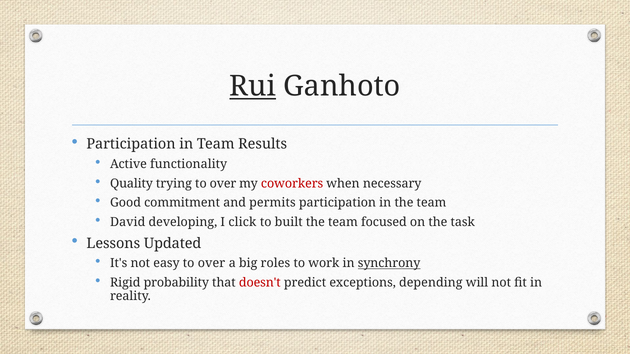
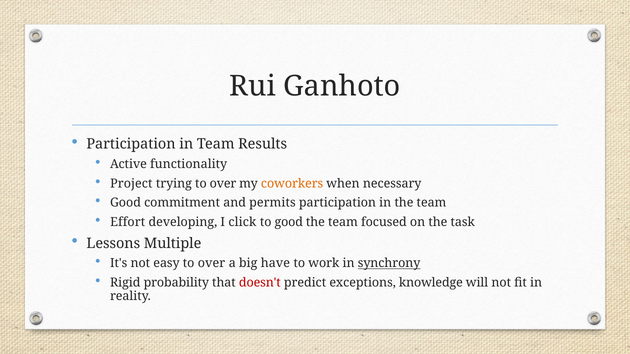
Rui underline: present -> none (253, 86)
Quality: Quality -> Project (131, 184)
coworkers colour: red -> orange (292, 184)
David: David -> Effort (128, 222)
to built: built -> good (289, 222)
Updated: Updated -> Multiple (173, 244)
roles: roles -> have (275, 264)
depending: depending -> knowledge (431, 283)
